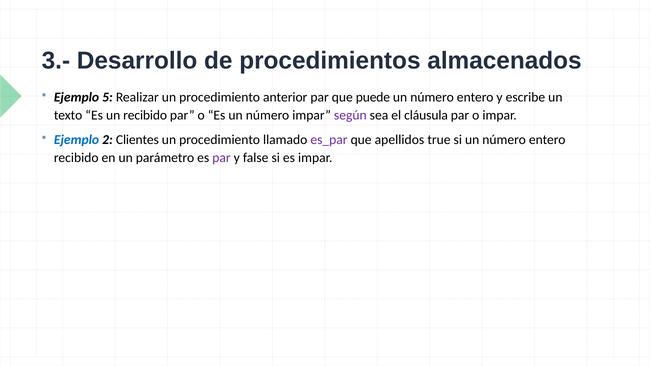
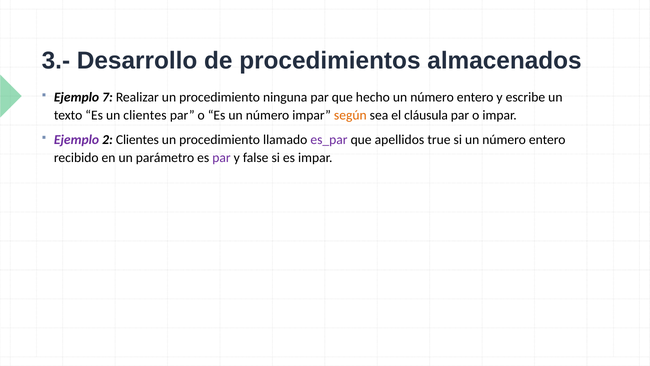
5: 5 -> 7 (108, 97)
anterior: anterior -> ninguna (285, 97)
puede: puede -> hecho (373, 97)
un recibido: recibido -> clientes (145, 115)
según colour: purple -> orange (350, 115)
Ejemplo colour: blue -> purple (77, 140)
